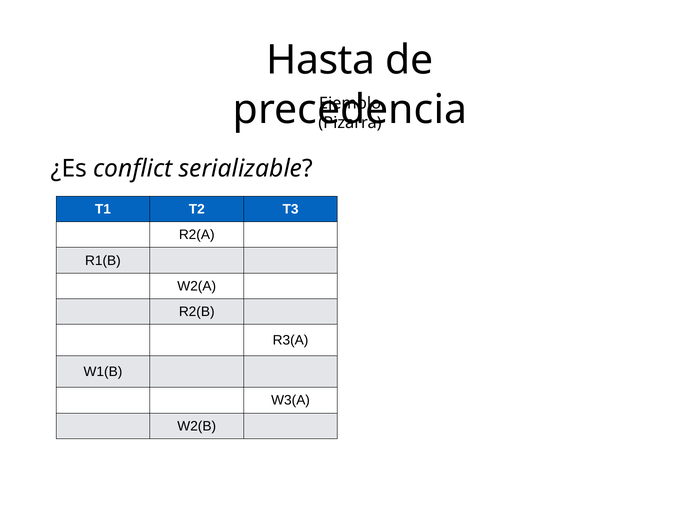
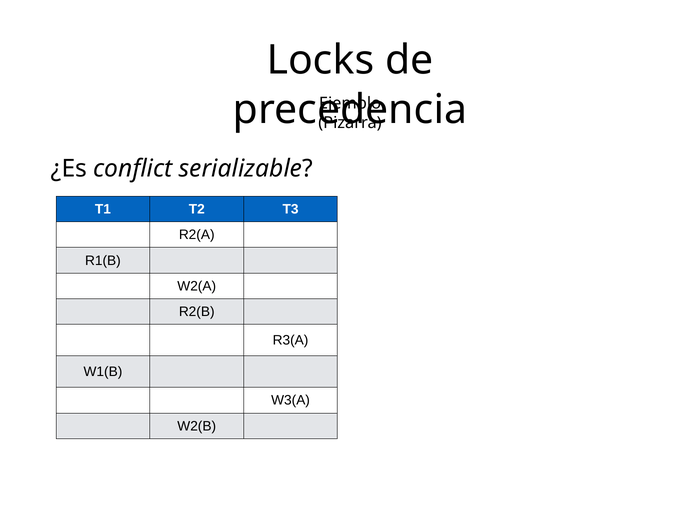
Hasta: Hasta -> Locks (320, 60)
